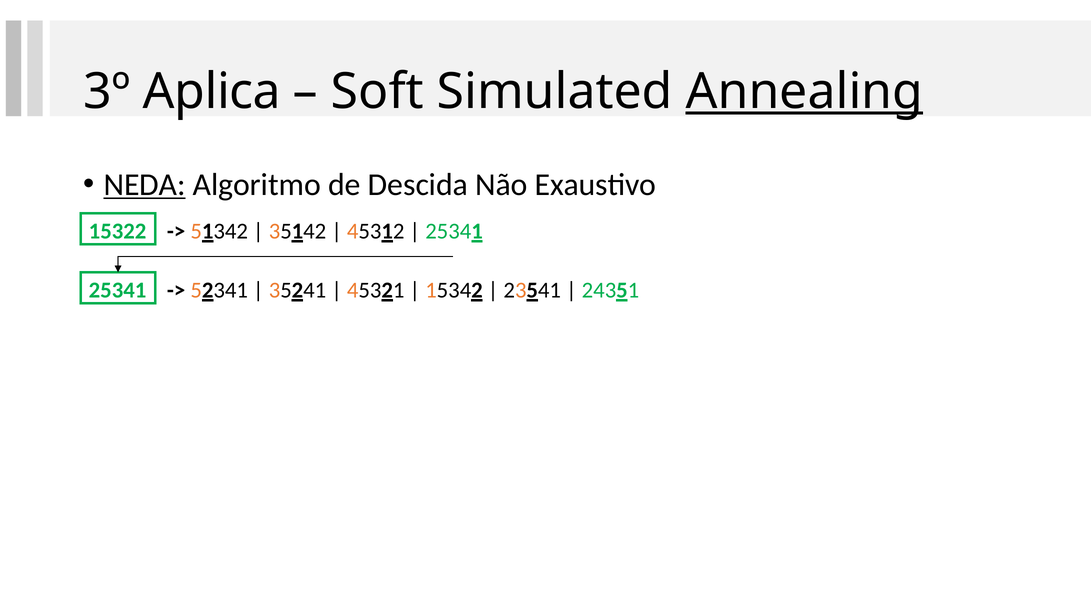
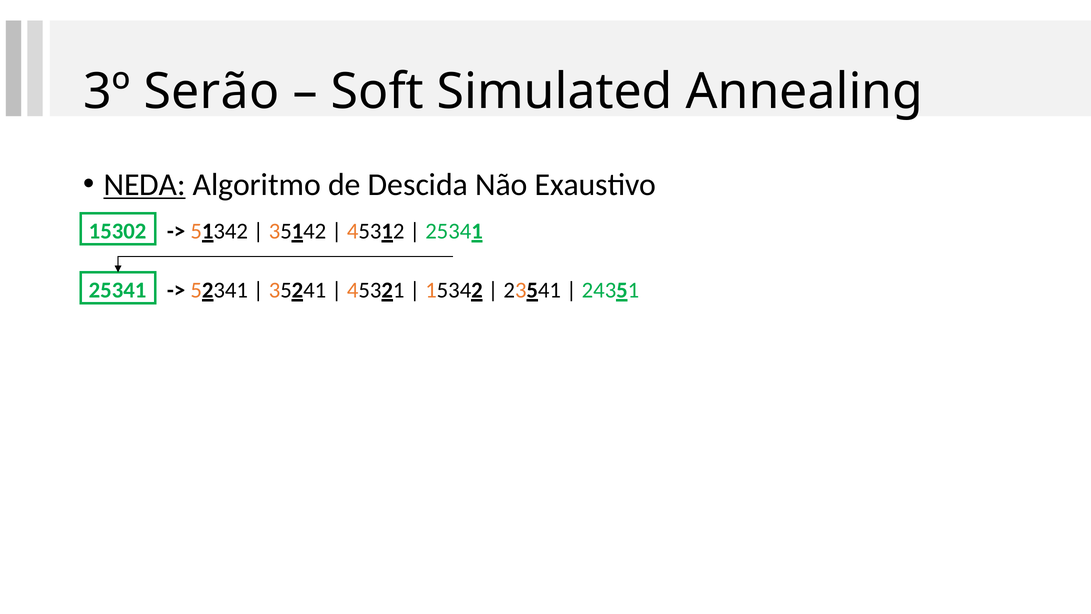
Aplica: Aplica -> Serão (212, 92)
Annealing underline: present -> none (804, 92)
15322: 15322 -> 15302 (118, 231)
